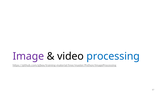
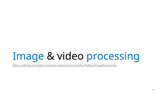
Image colour: purple -> blue (28, 56)
